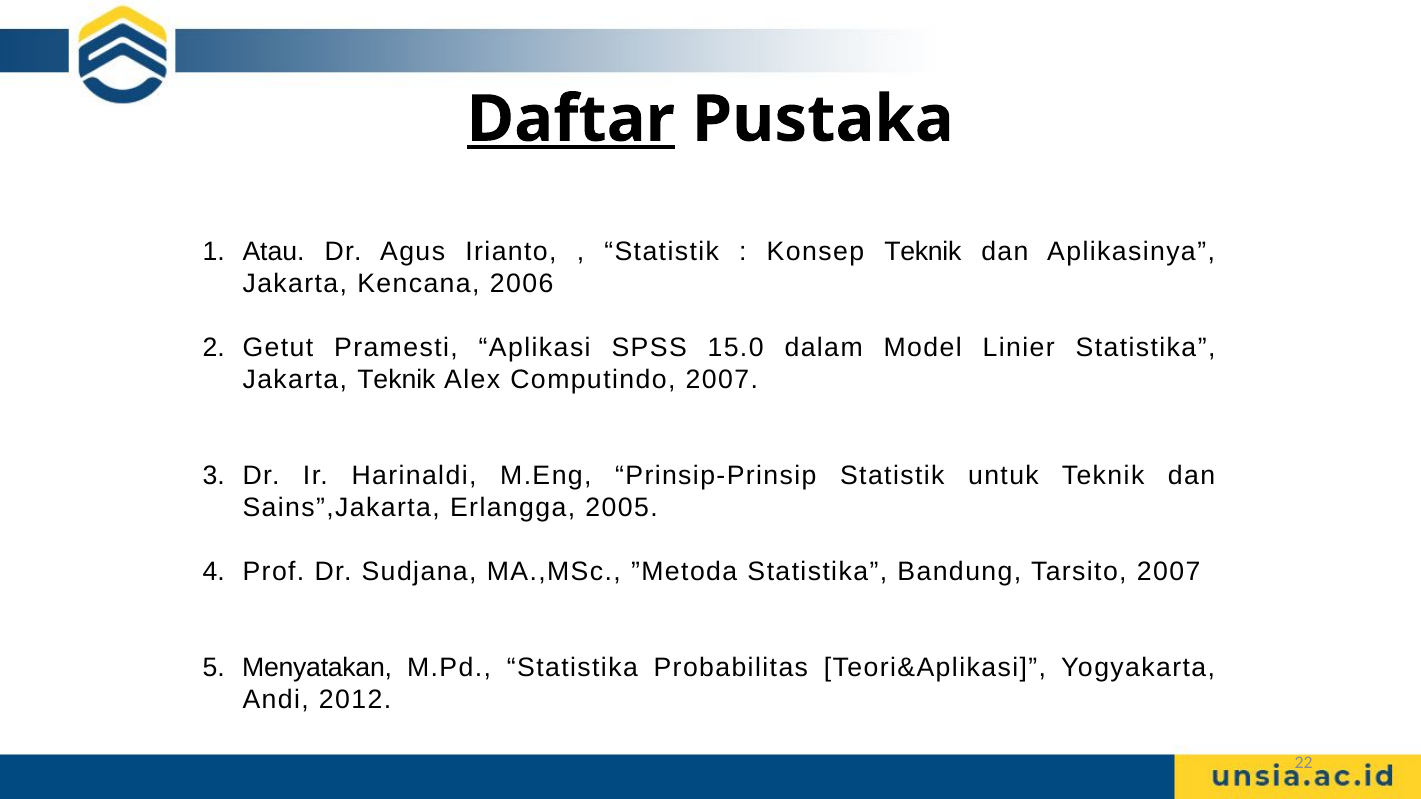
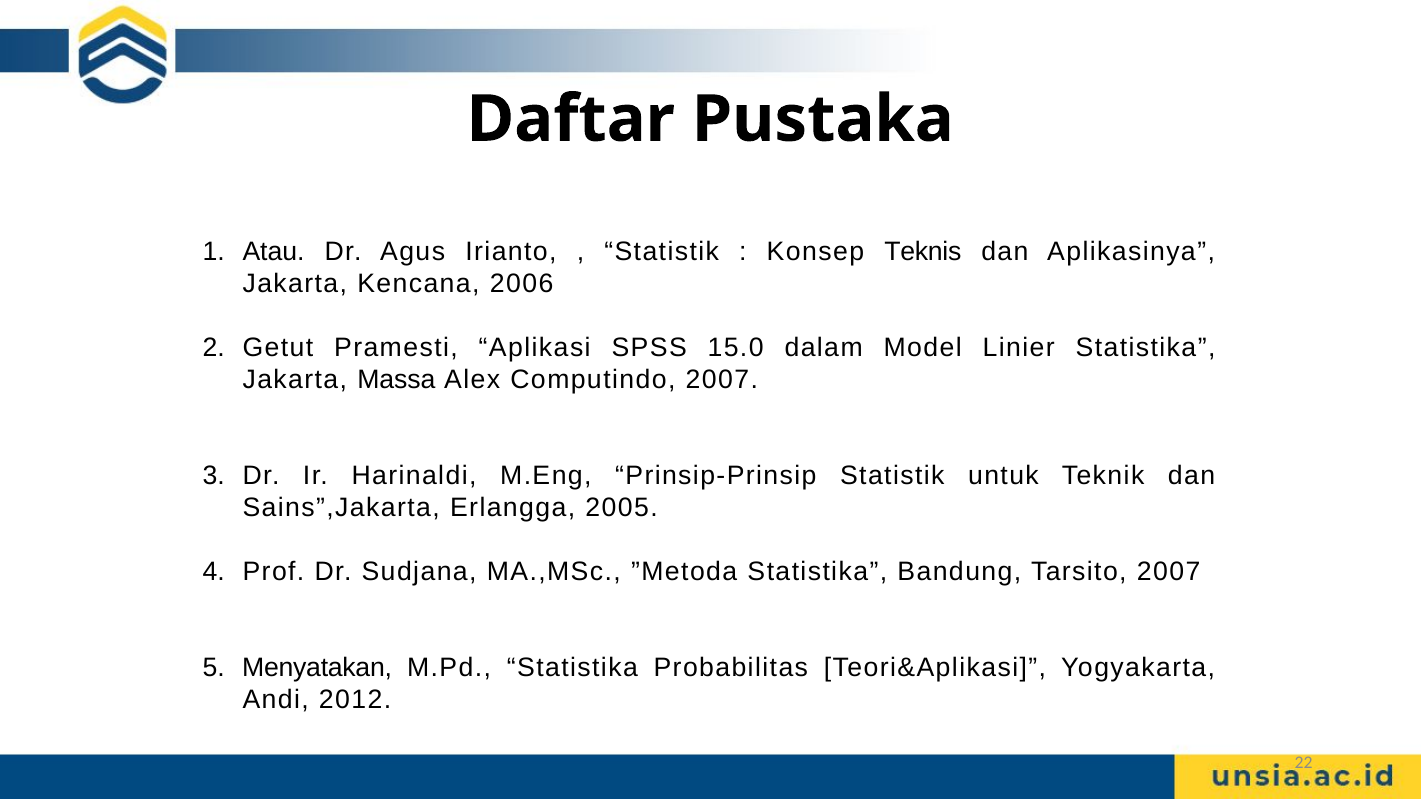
Daftar underline: present -> none (571, 119)
Konsep Teknik: Teknik -> Teknis (923, 252)
Jakarta Teknik: Teknik -> Massa (396, 380)
